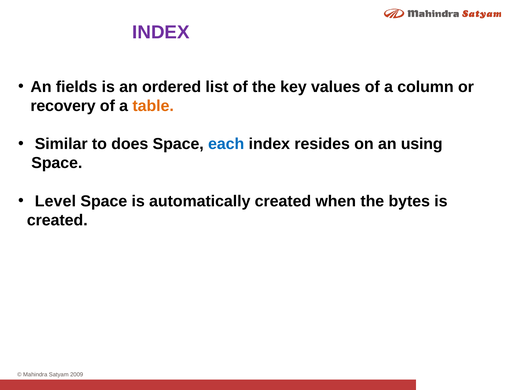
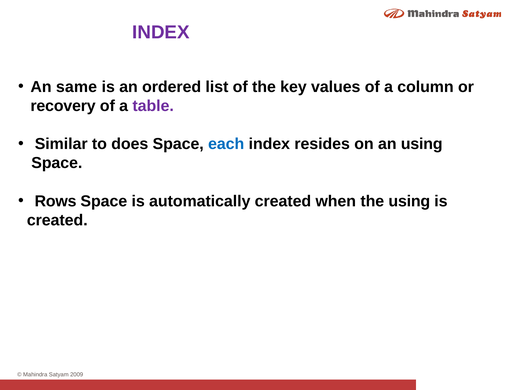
fields: fields -> same (76, 87)
table colour: orange -> purple (153, 106)
Level: Level -> Rows (56, 201)
the bytes: bytes -> using (409, 201)
